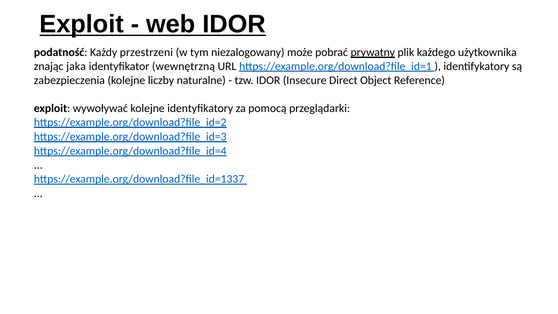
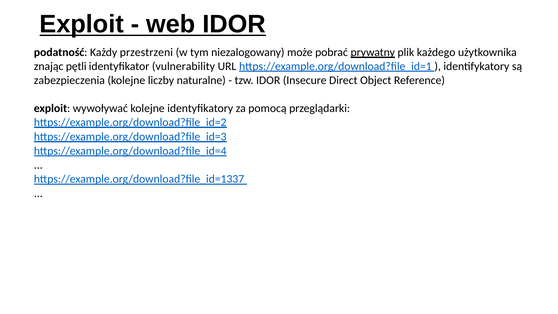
jaka: jaka -> pętli (76, 66)
wewnętrzną: wewnętrzną -> vulnerability (183, 66)
